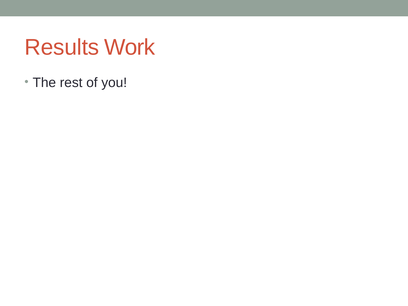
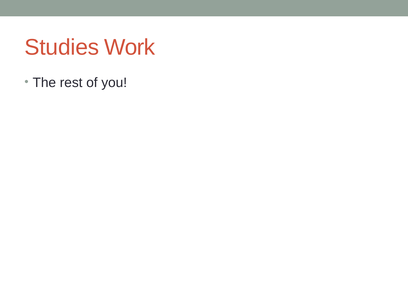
Results: Results -> Studies (62, 47)
